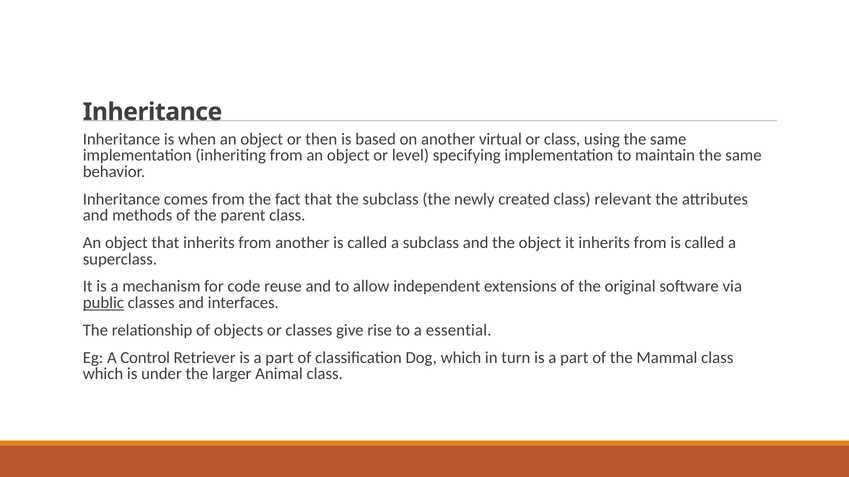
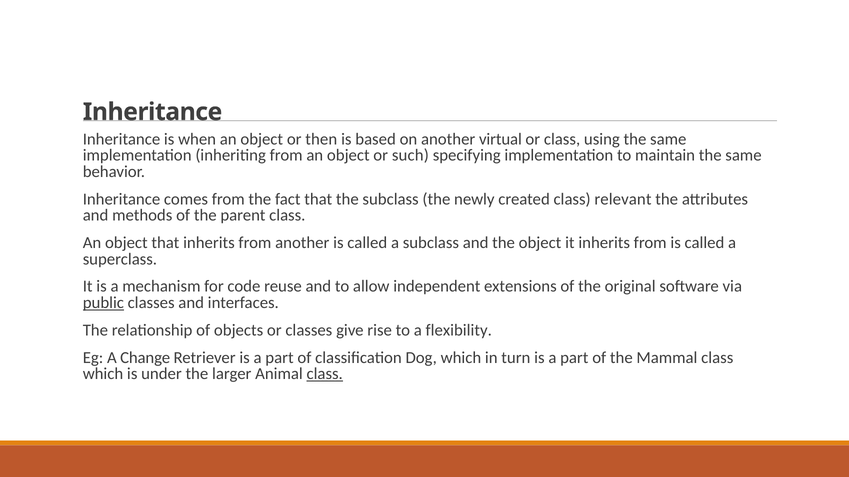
level: level -> such (410, 156)
essential: essential -> flexibility (459, 331)
Control: Control -> Change (145, 358)
class underline: none -> present (325, 374)
